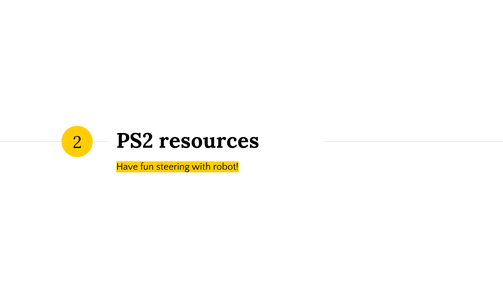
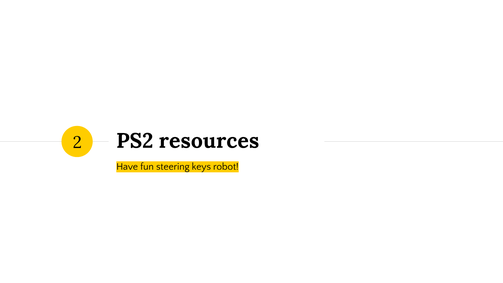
with: with -> keys (201, 166)
